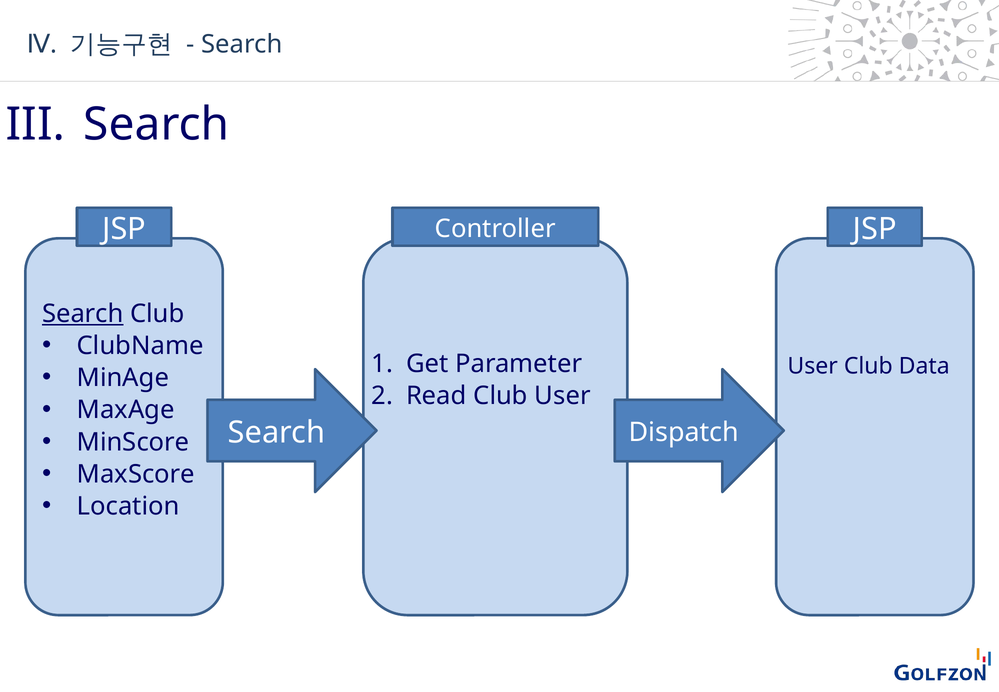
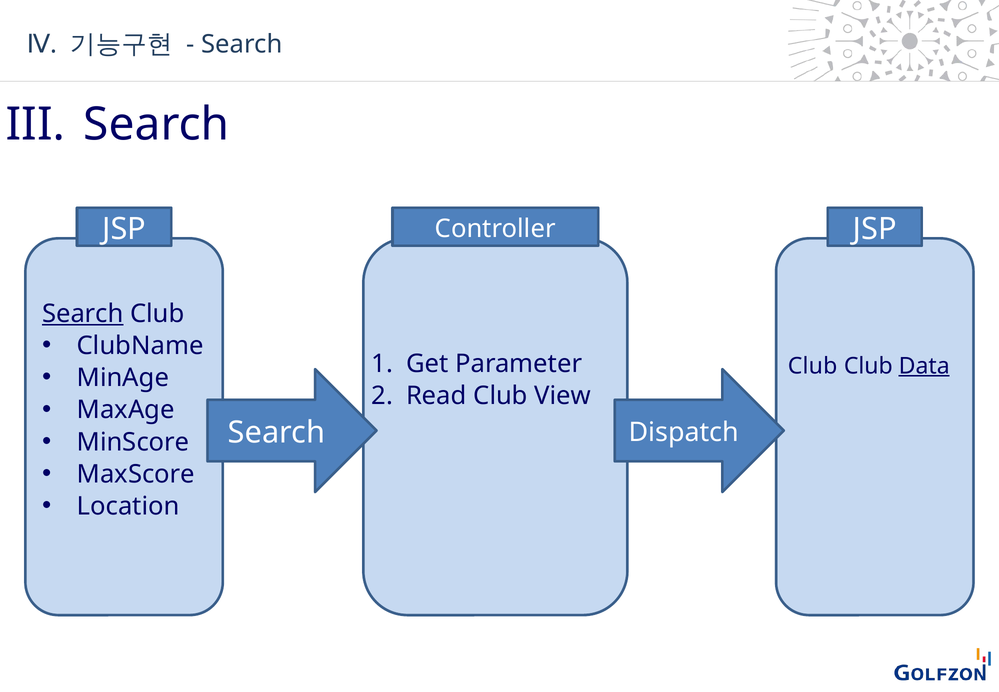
User: User -> Club (813, 366)
Data underline: none -> present (924, 366)
Club User: User -> View (563, 396)
